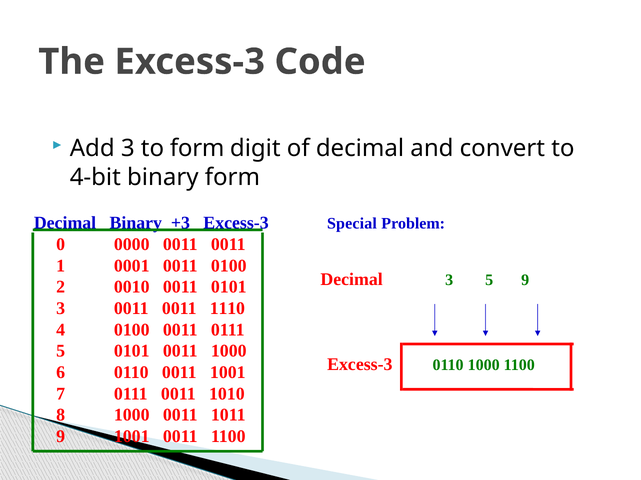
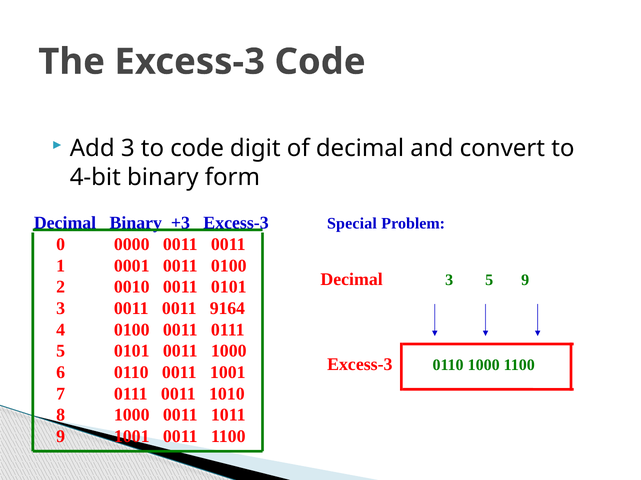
to form: form -> code (197, 149)
1110: 1110 -> 9164 (227, 309)
